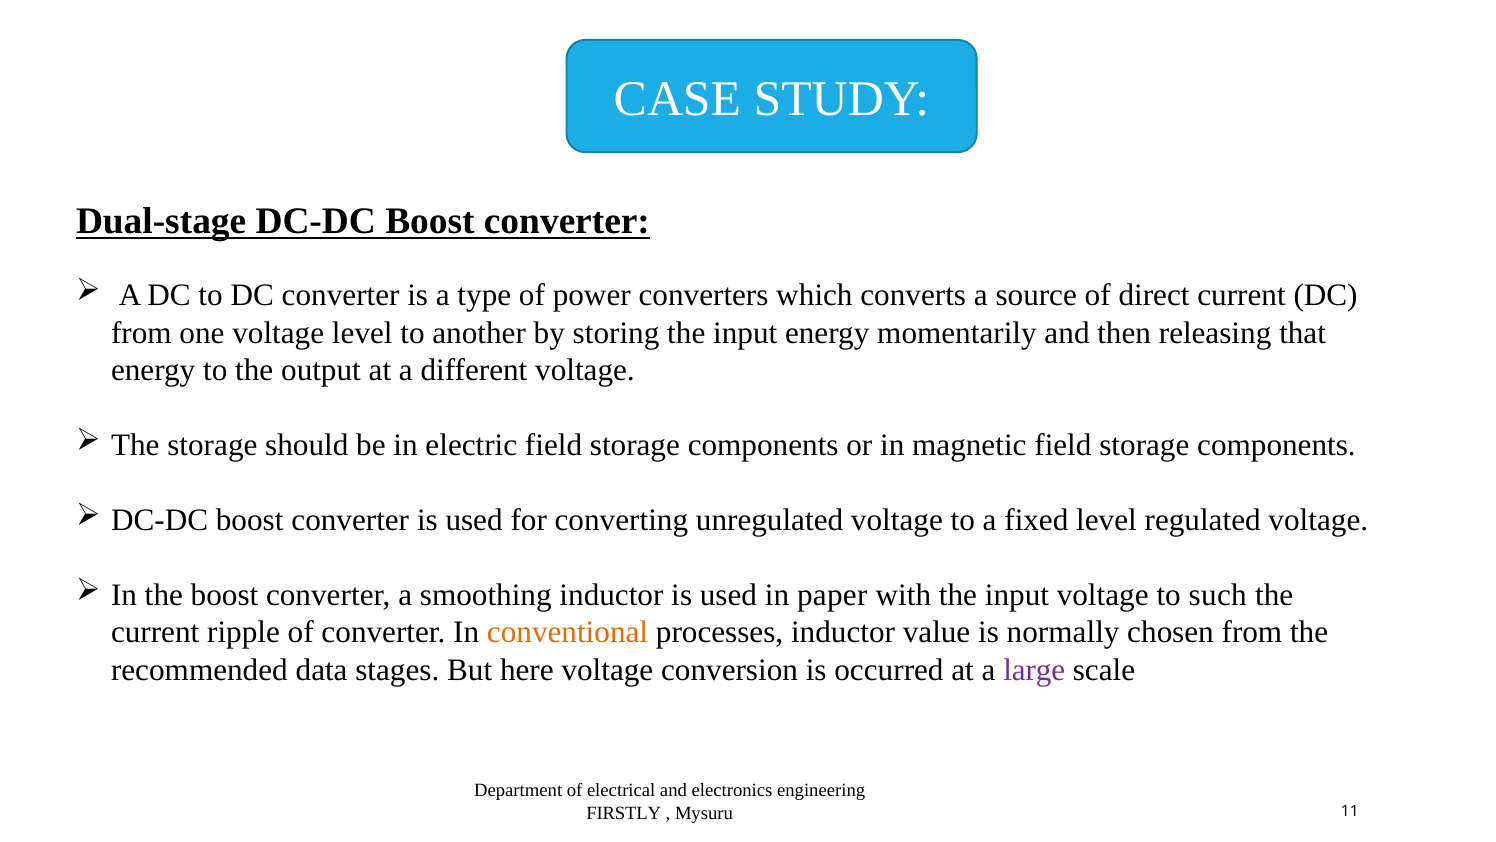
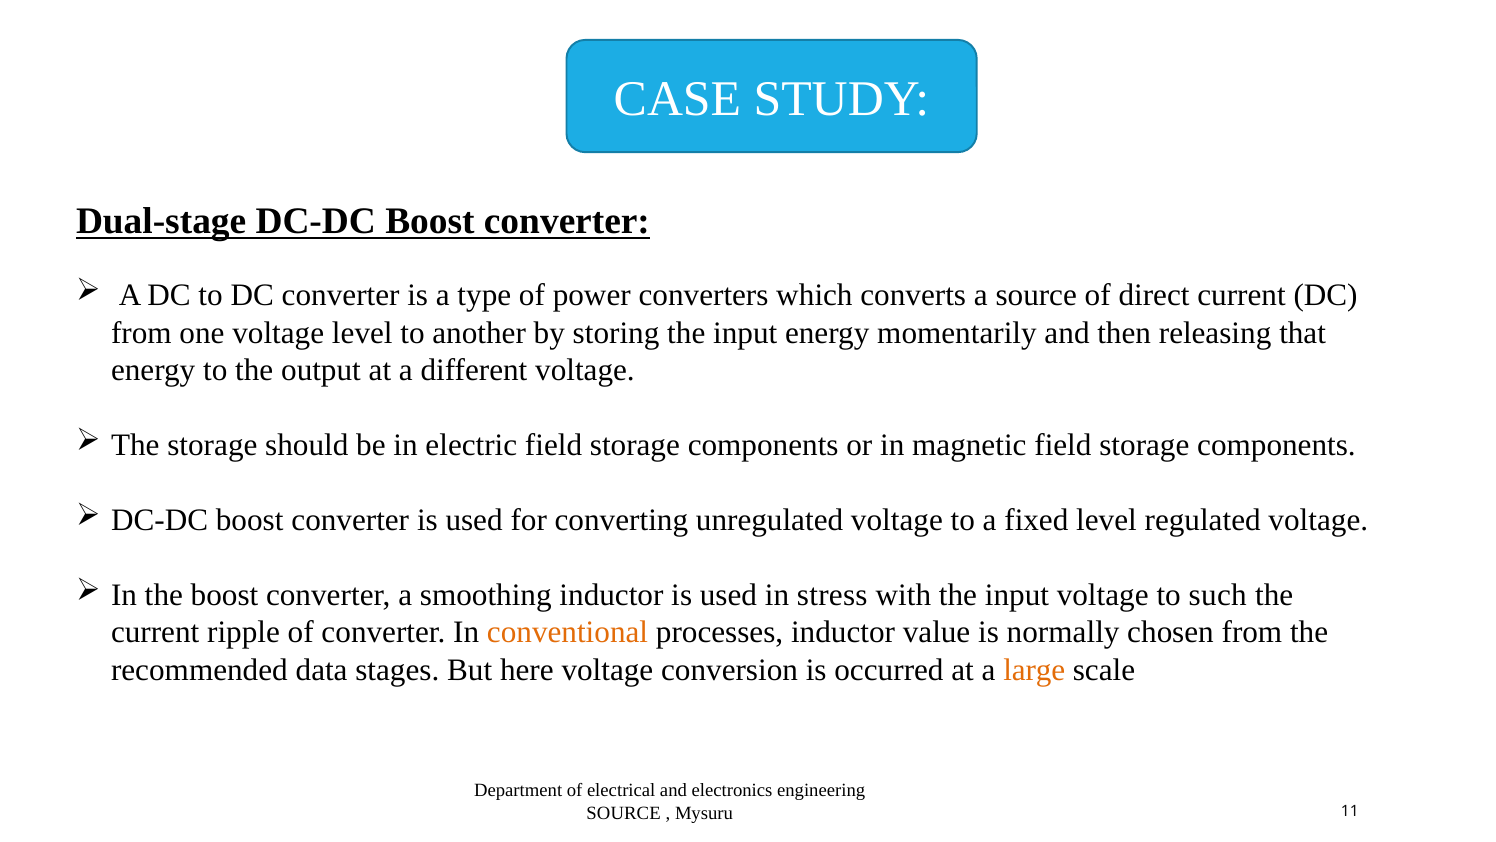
paper: paper -> stress (832, 595)
large colour: purple -> orange (1034, 669)
FIRSTLY: FIRSTLY -> SOURCE (624, 812)
